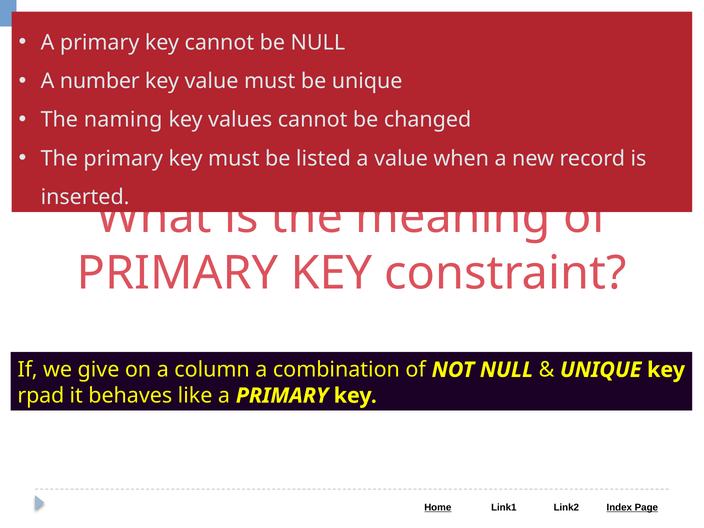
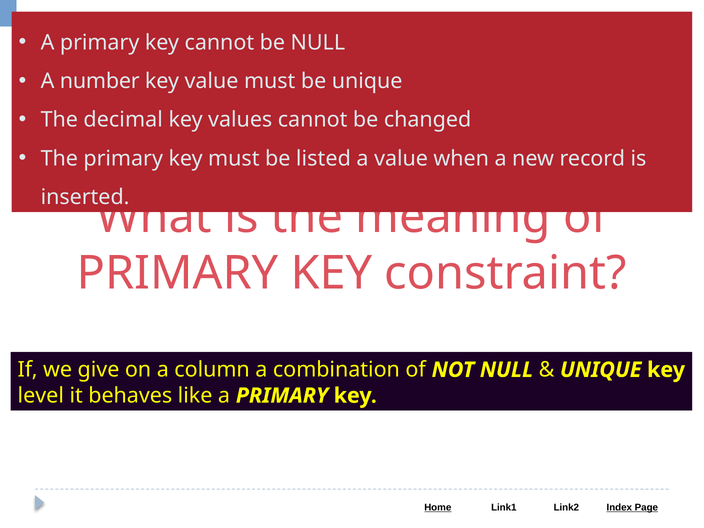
naming: naming -> decimal (123, 120)
rpad: rpad -> level (41, 396)
